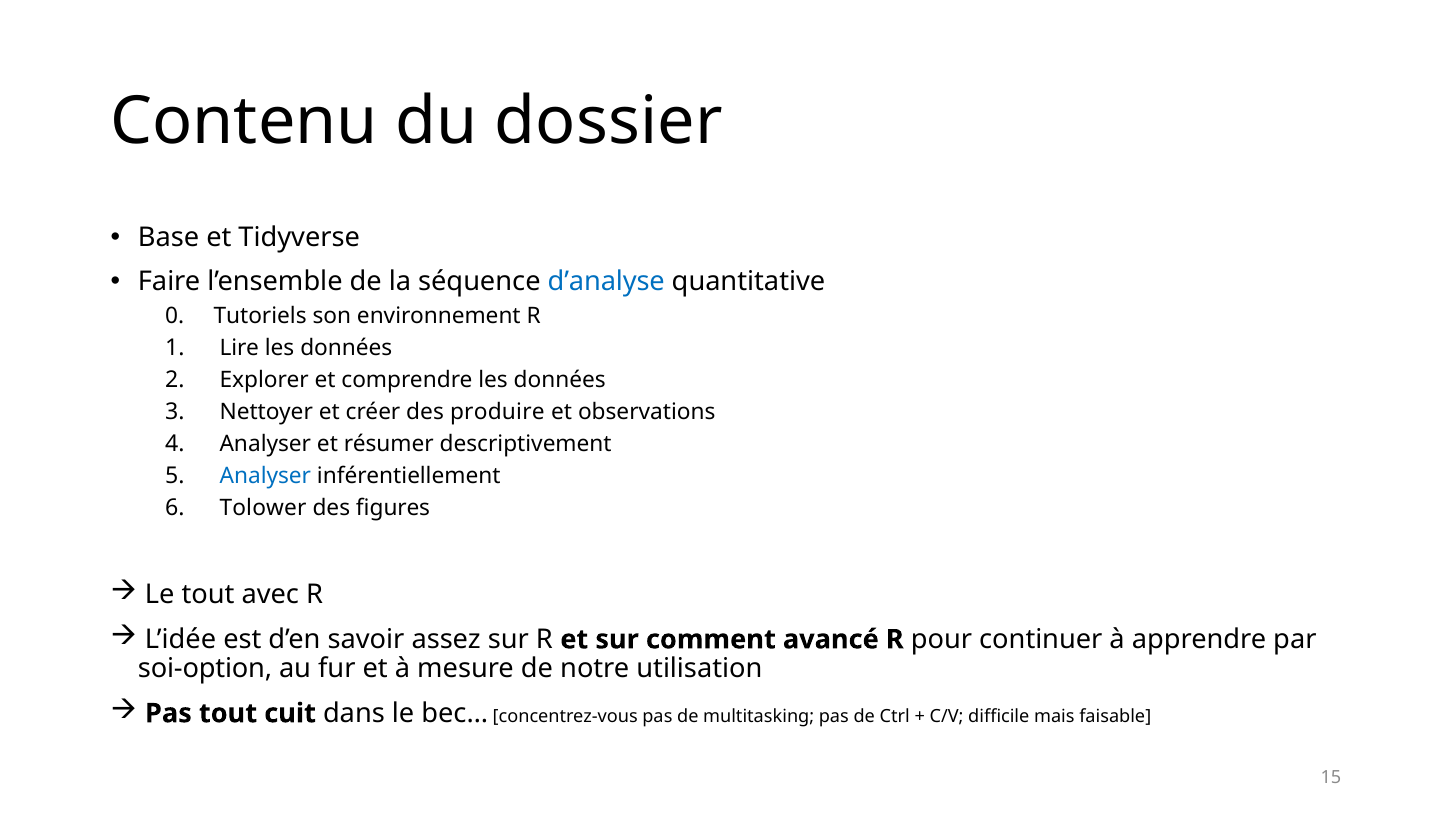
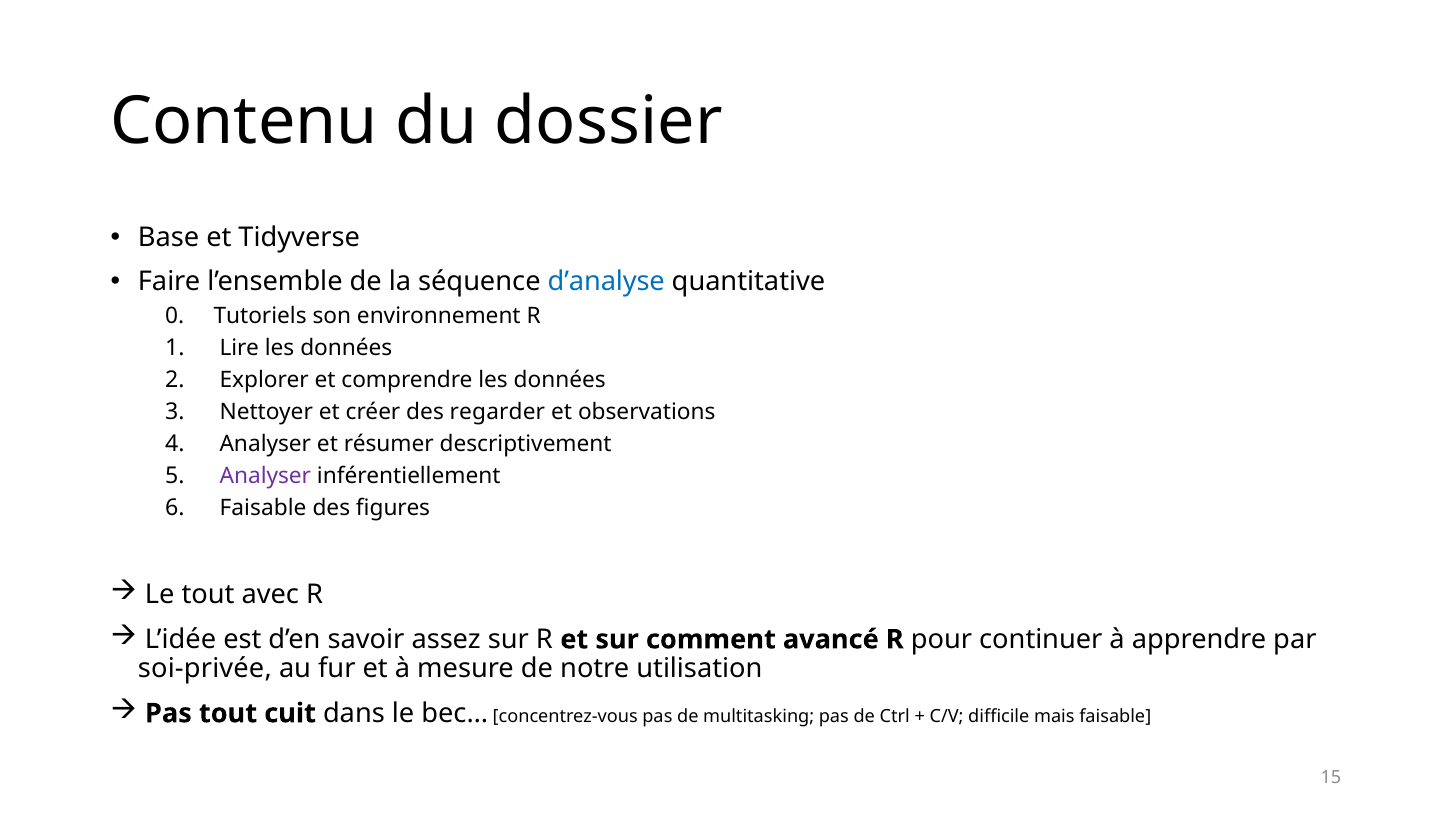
produire: produire -> regarder (497, 413)
Analyser colour: blue -> purple (265, 477)
Tolower: Tolower -> Faisable (263, 509)
soi-option: soi-option -> soi-privée (205, 669)
